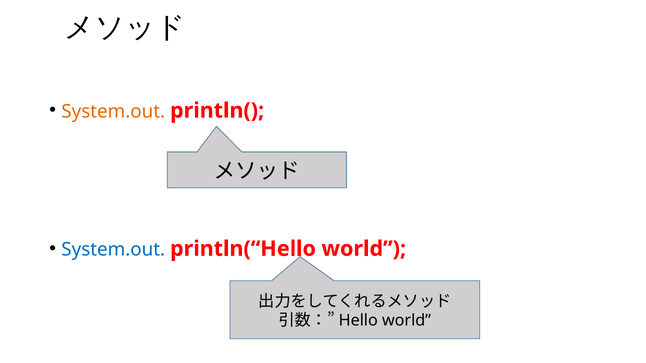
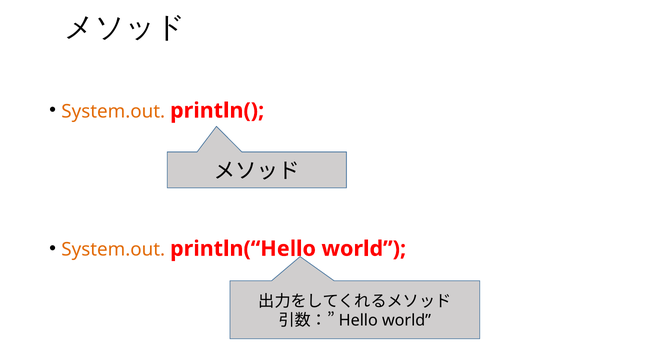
System.out colour: blue -> orange (113, 250)
